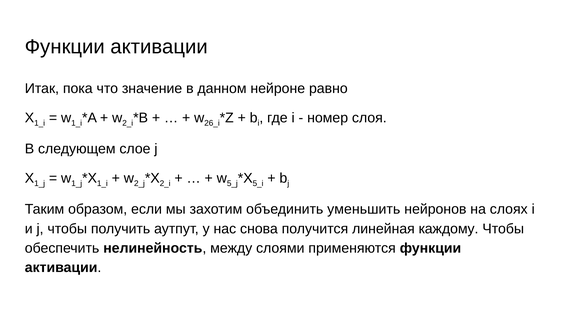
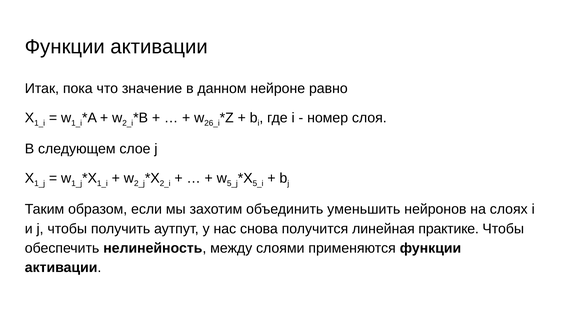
каждому: каждому -> практике (449, 228)
